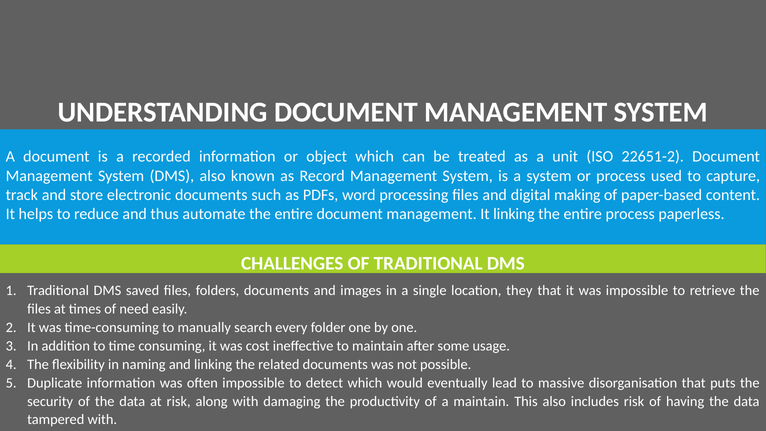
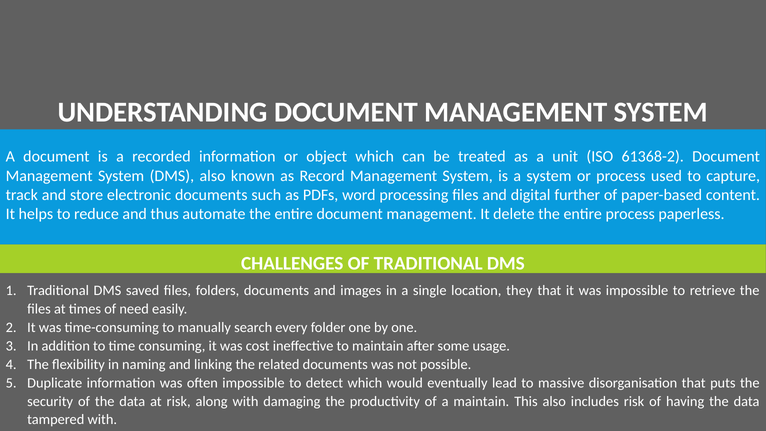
22651-2: 22651-2 -> 61368-2 (653, 157)
making: making -> further (577, 195)
It linking: linking -> delete (514, 214)
